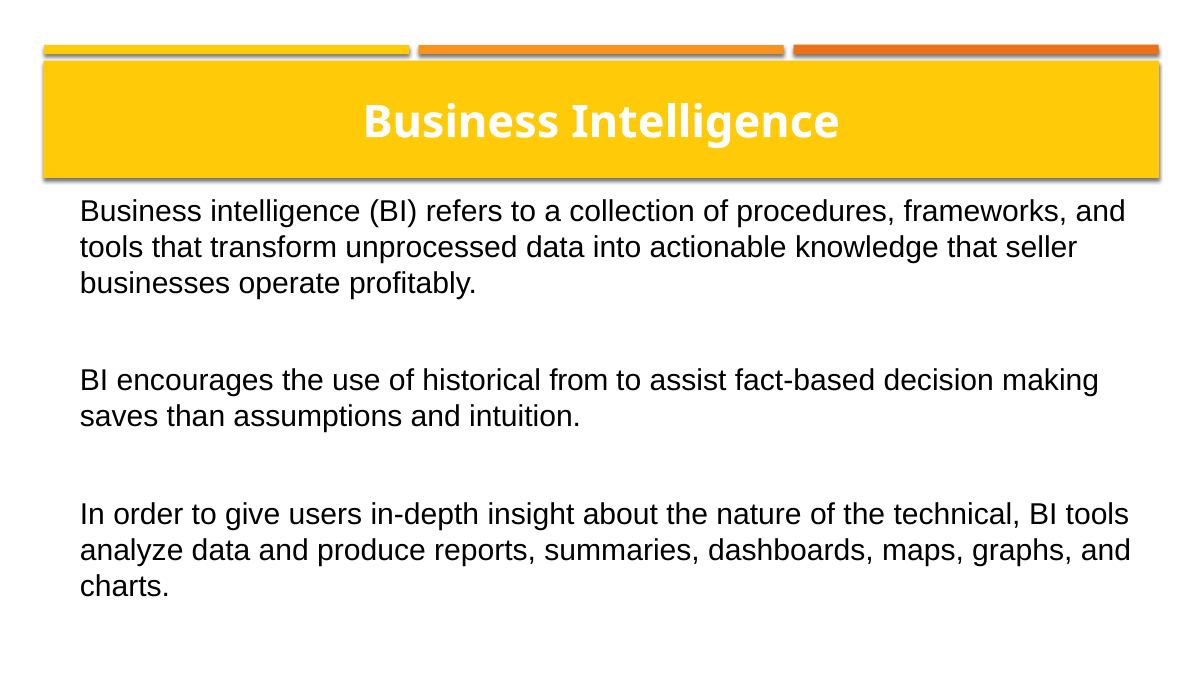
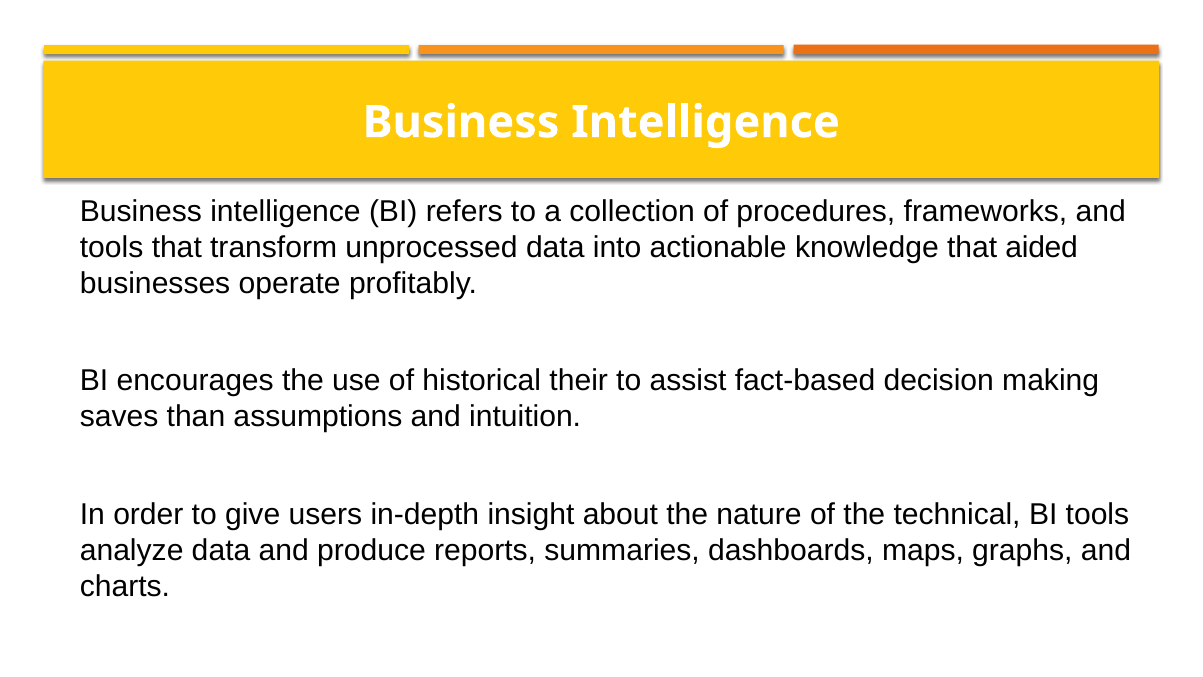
seller: seller -> aided (1042, 247)
from: from -> their (579, 381)
